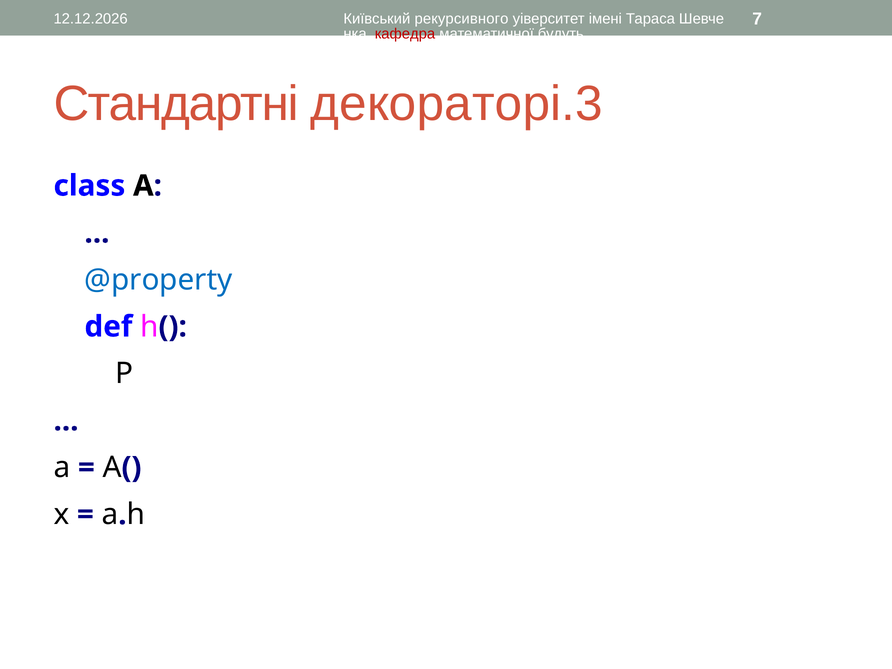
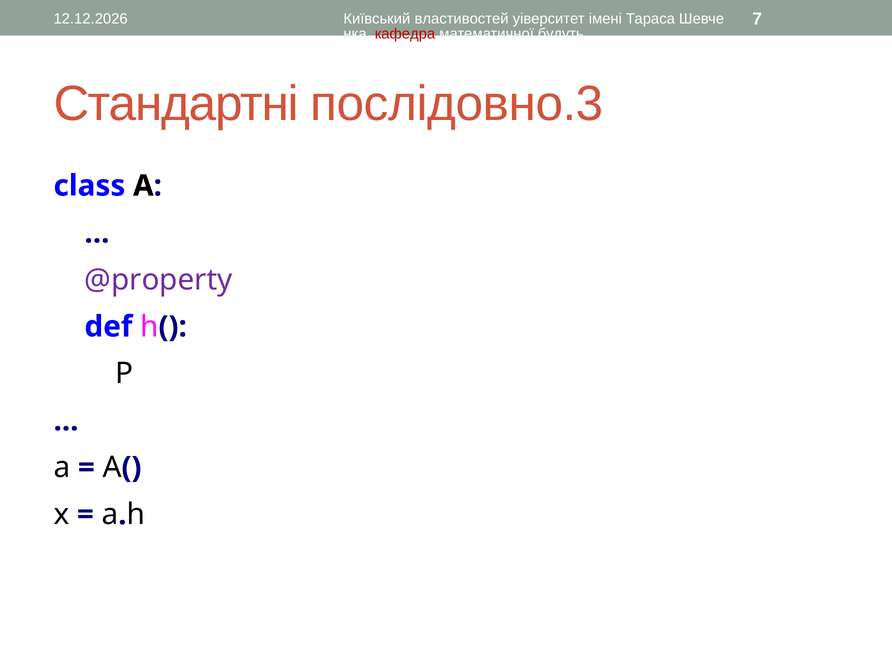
рекурсивного: рекурсивного -> властивостей (462, 19)
декораторі.3: декораторі.3 -> послідовно.3 (457, 104)
@property colour: blue -> purple (158, 280)
